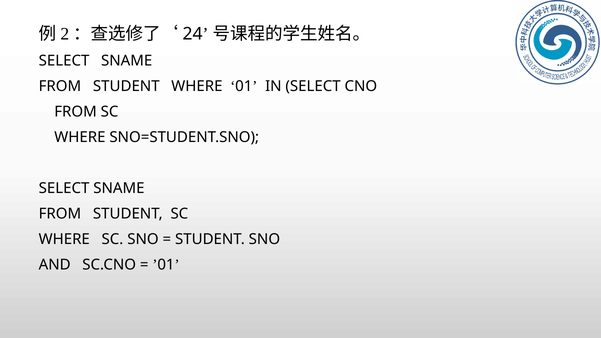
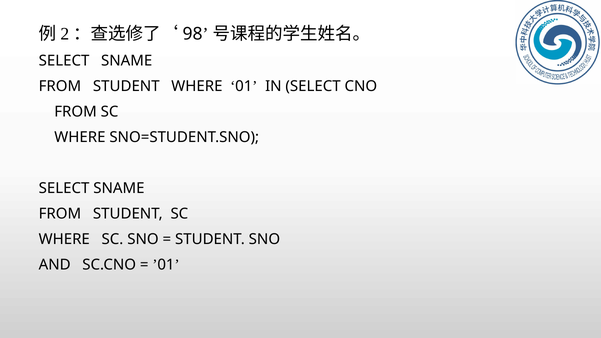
24: 24 -> 98 (193, 34)
